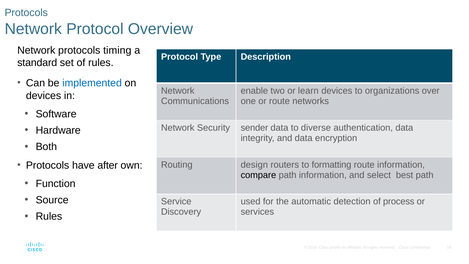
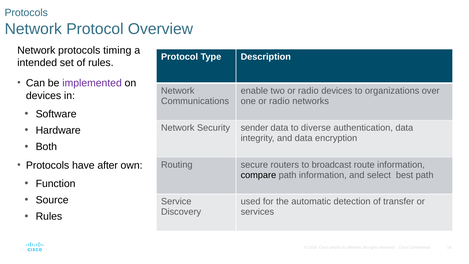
standard: standard -> intended (37, 63)
implemented colour: blue -> purple (92, 83)
two or learn: learn -> radio (308, 91)
one or route: route -> radio (279, 101)
design: design -> secure (254, 165)
formatting: formatting -> broadcast (331, 165)
process: process -> transfer (399, 201)
